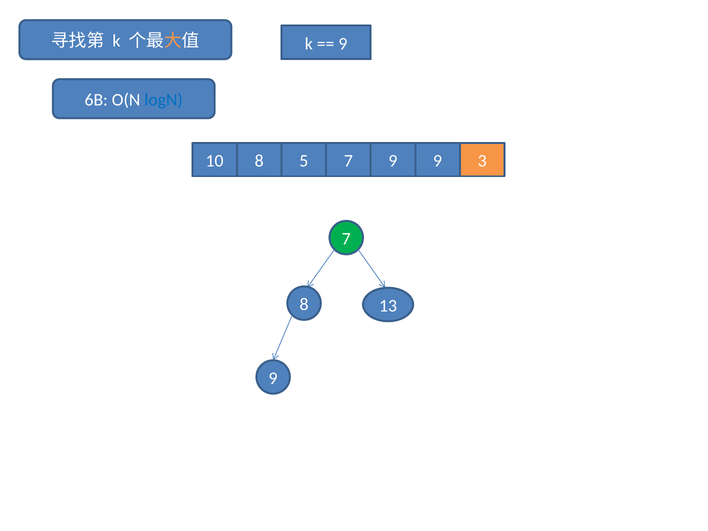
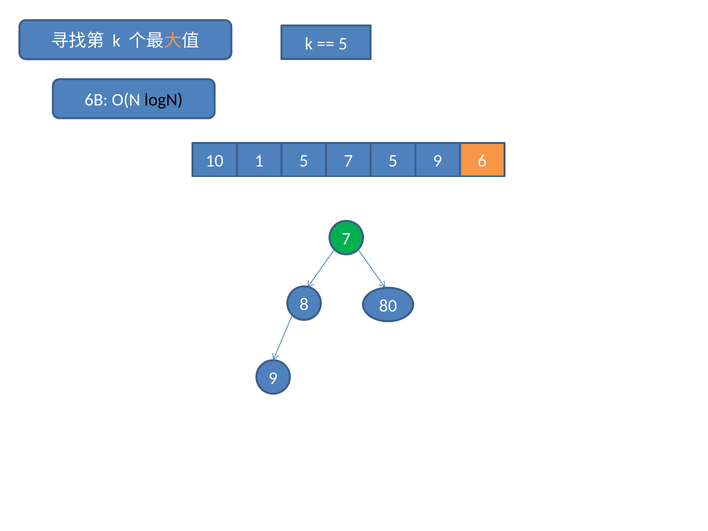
9: 9 -> 5 (343, 44)
logN colour: blue -> black (164, 100)
10 8: 8 -> 1 (259, 161)
7 9: 9 -> 5 (393, 161)
3: 3 -> 6 (482, 161)
13: 13 -> 80 (388, 306)
